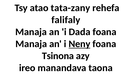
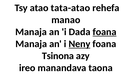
tata-zany: tata-zany -> tata-atao (70, 8)
falifaly: falifaly -> manao (66, 20)
foana underline: none -> present (105, 32)
